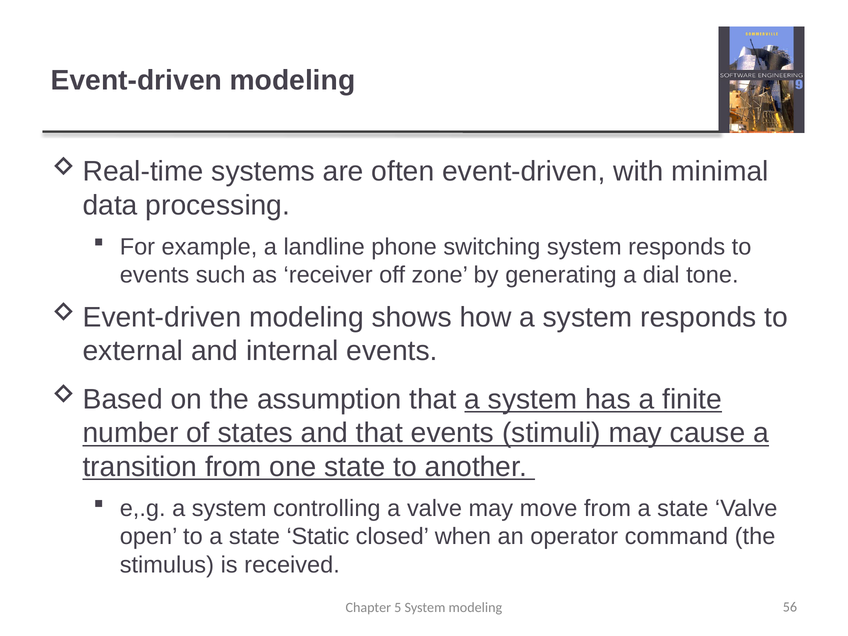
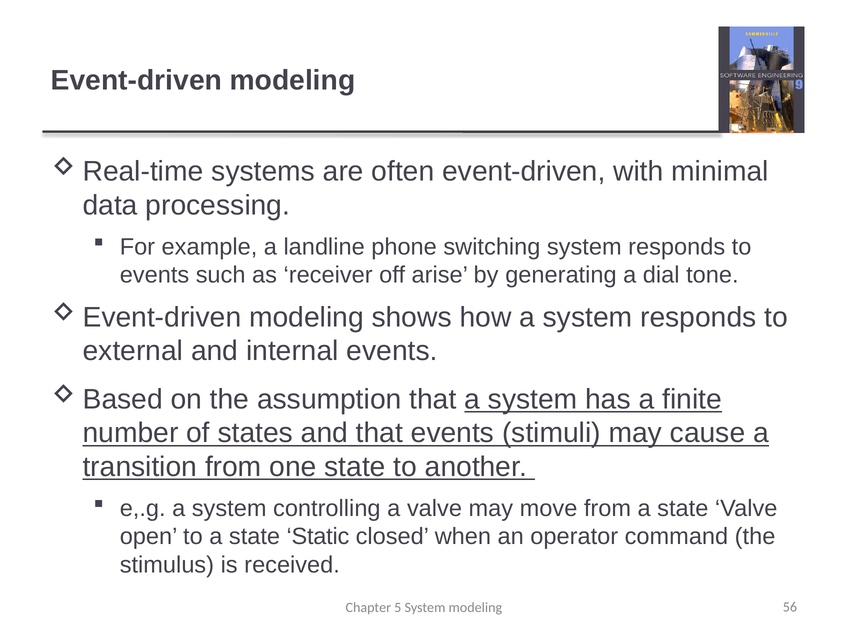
zone: zone -> arise (440, 275)
